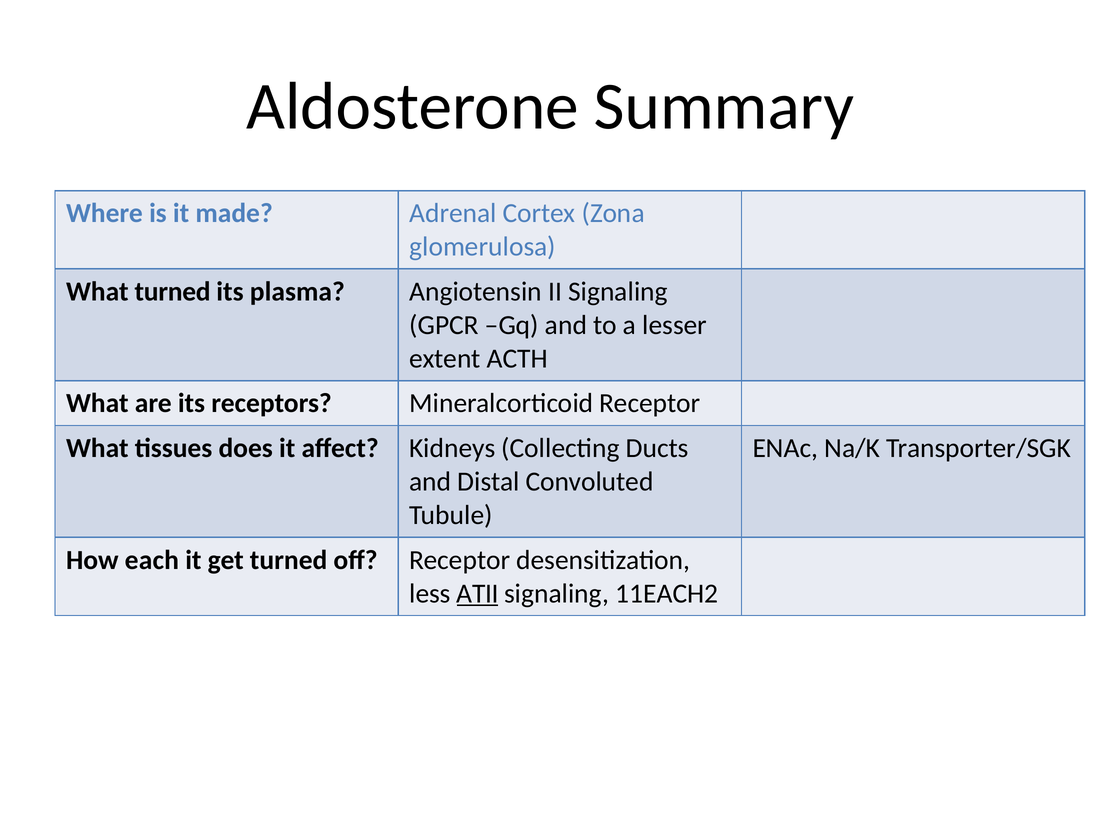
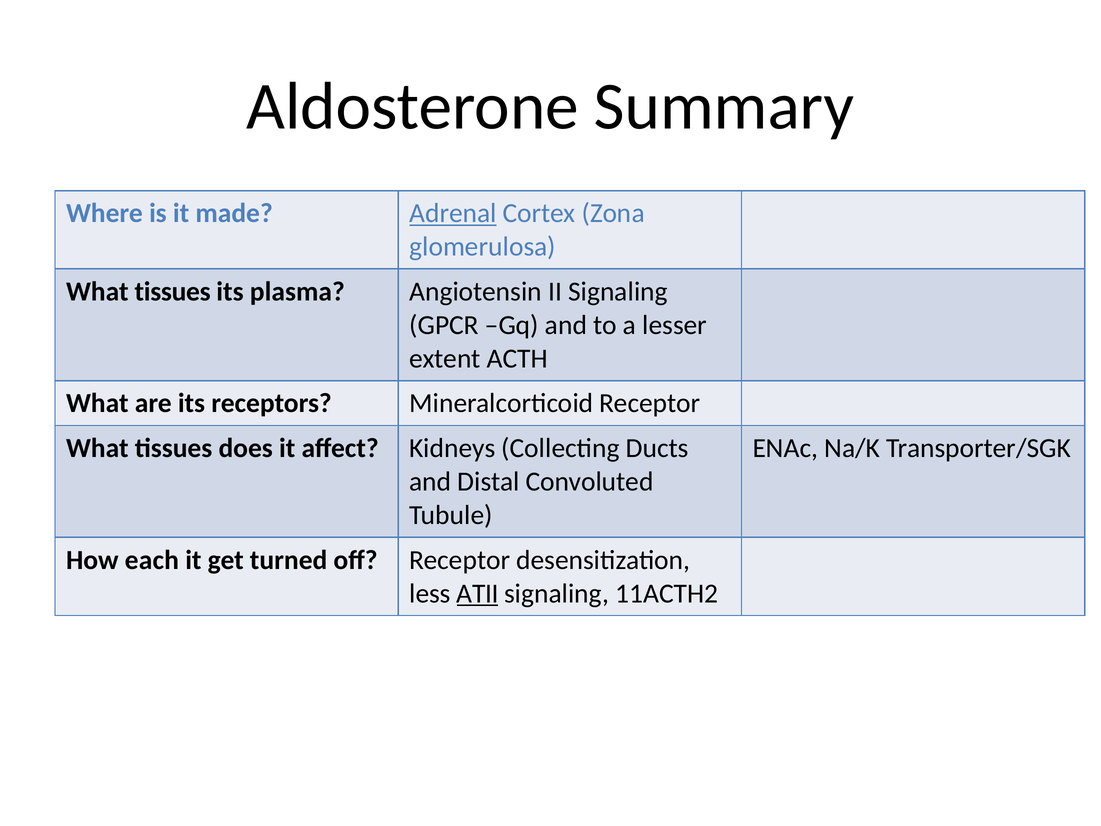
Adrenal underline: none -> present (453, 213)
turned: turned -> tissues (173, 291)
11EACH2: 11EACH2 -> 11ACTH2 (667, 593)
